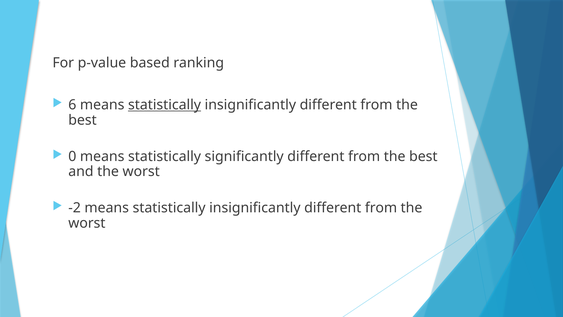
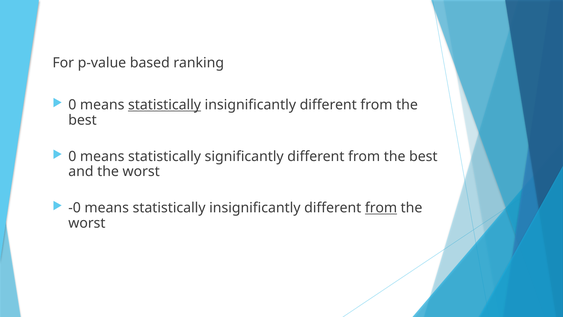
6: 6 -> 0 (72, 105)
-2: -2 -> -0 (75, 208)
from underline: none -> present (381, 208)
